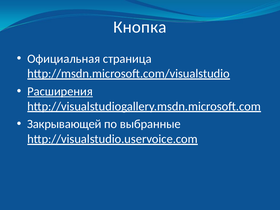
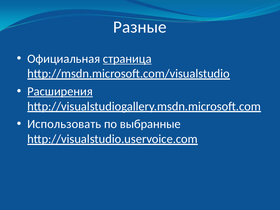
Кнопка: Кнопка -> Разные (140, 27)
страница underline: none -> present (127, 59)
Закрывающей: Закрывающей -> Использовать (64, 124)
